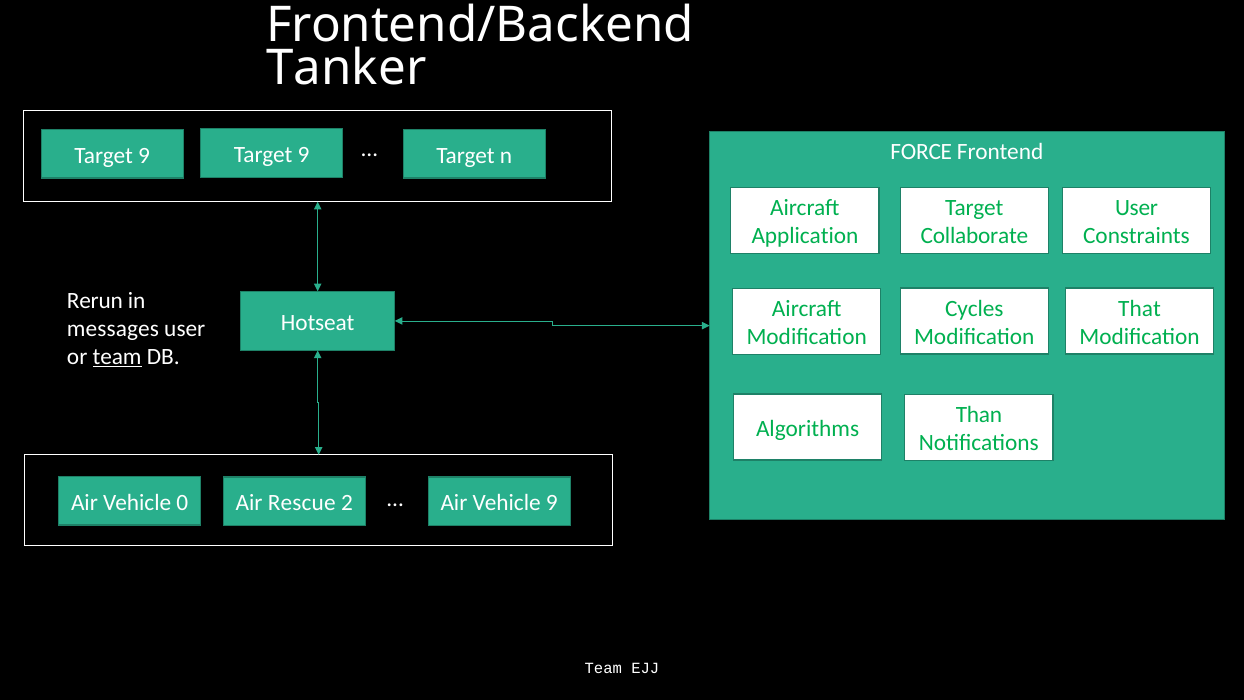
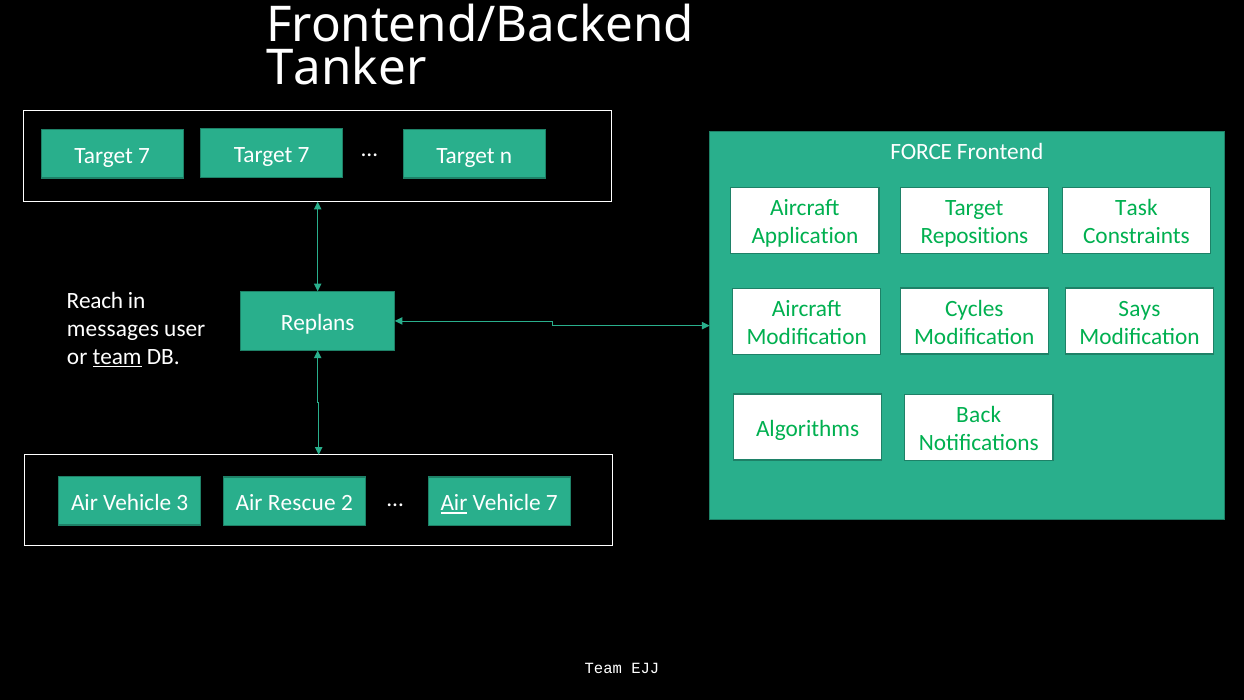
9: 9 -> 7 (144, 155)
9: 9 -> 7 (304, 155)
User: User -> Task (1136, 208)
Collaborate: Collaborate -> Repositions (974, 236)
Rerun: Rerun -> Reach (95, 300)
That: That -> Says (1139, 308)
Hotseat: Hotseat -> Replans (318, 322)
Than: Than -> Back (979, 415)
0: 0 -> 3 (182, 502)
Air underline: none -> present (454, 503)
Vehicle 9: 9 -> 7 (552, 503)
